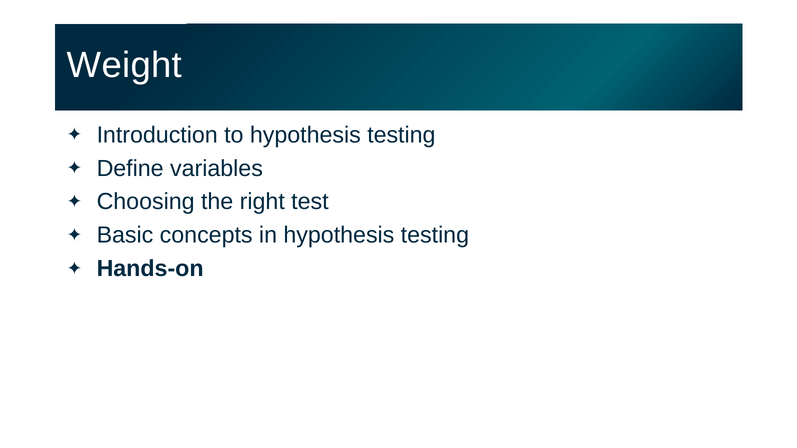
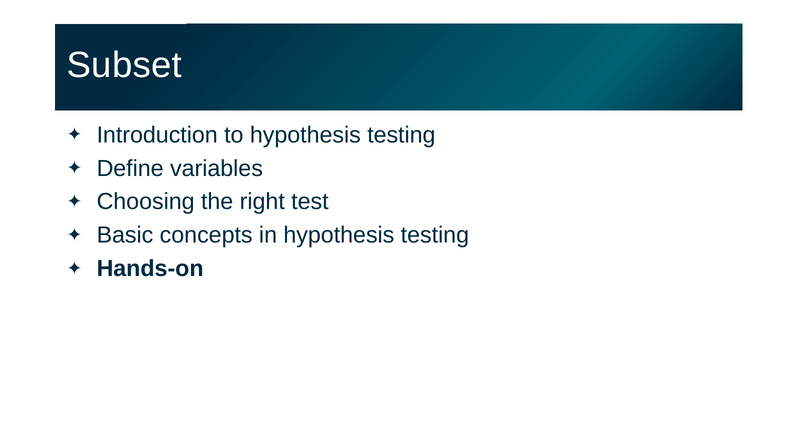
Weight: Weight -> Subset (124, 65)
